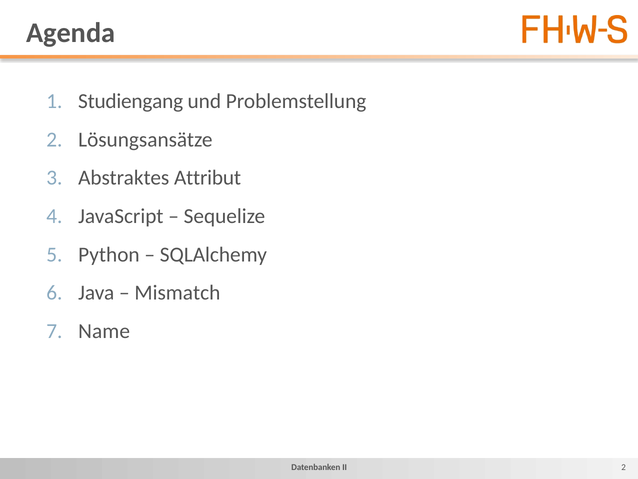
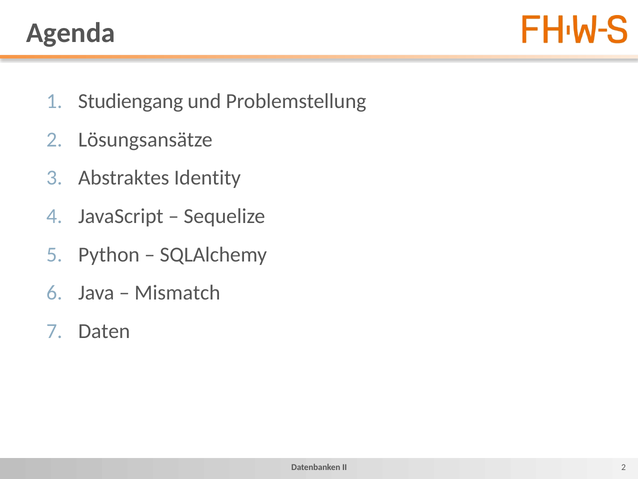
Attribut: Attribut -> Identity (207, 178)
Name: Name -> Daten (104, 331)
